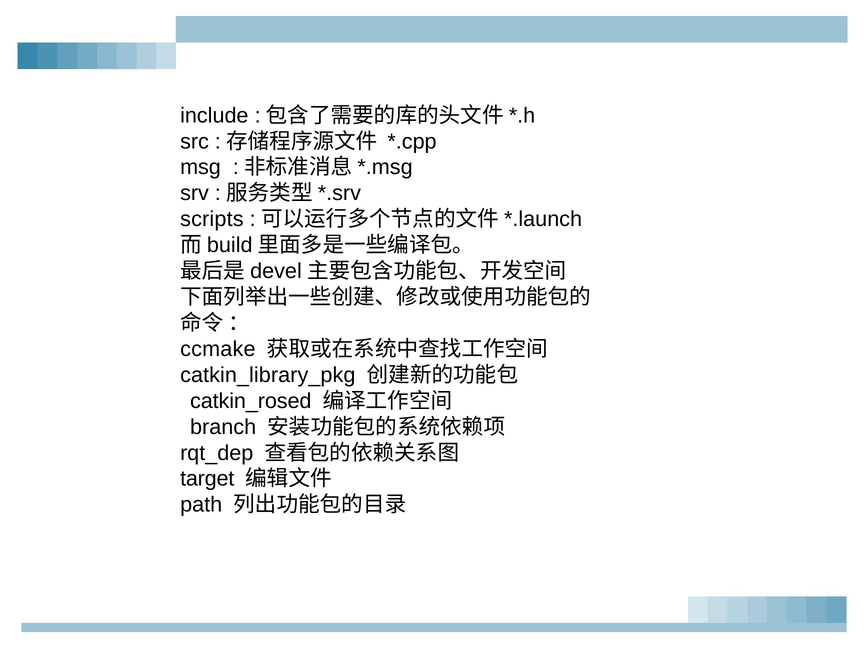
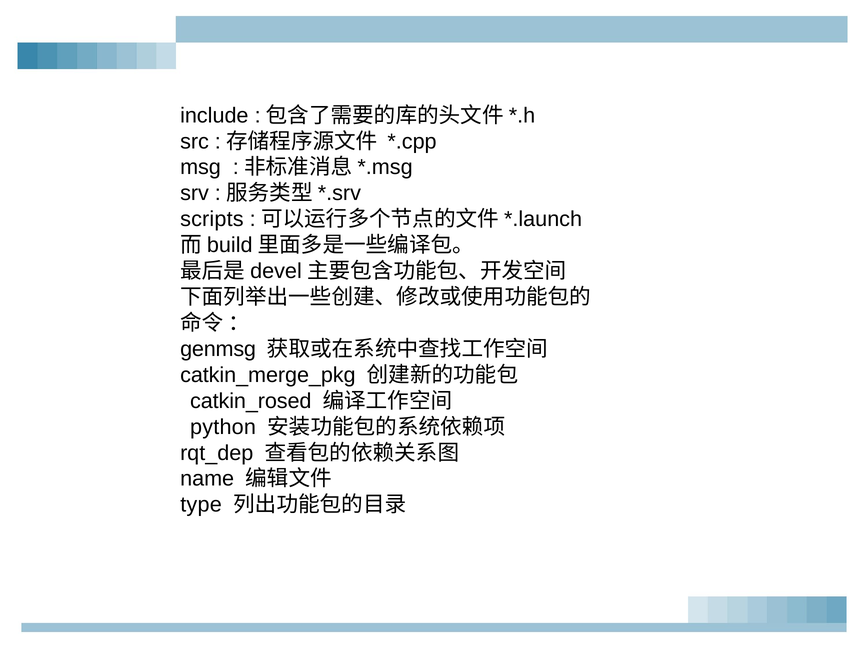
ccmake: ccmake -> genmsg (218, 349)
catkin_library_pkg: catkin_library_pkg -> catkin_merge_pkg (268, 375)
branch: branch -> python (223, 427)
target: target -> name (207, 479)
path: path -> type (201, 505)
